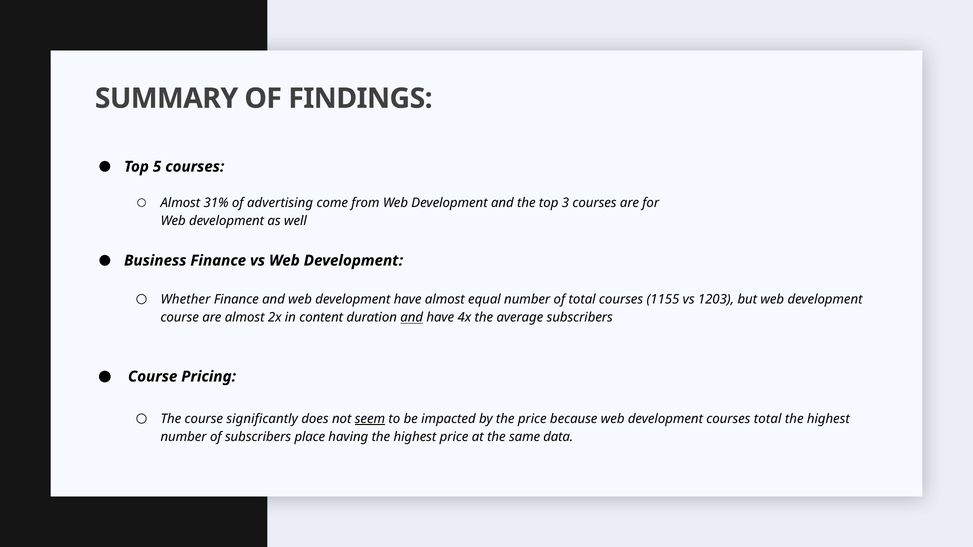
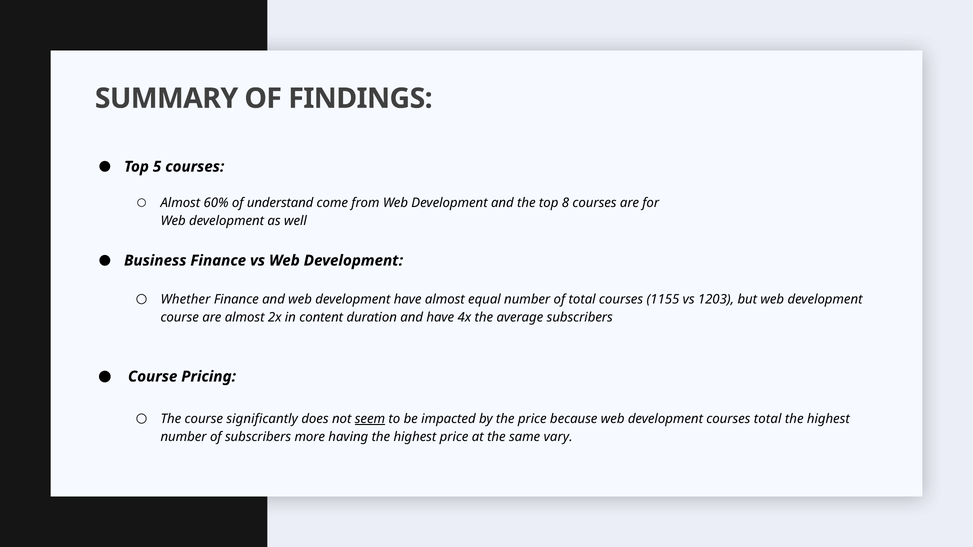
31%: 31% -> 60% (216, 203)
advertising: advertising -> understand (280, 203)
3: 3 -> 8 (565, 203)
and underline: present -> none (412, 318)
place: place -> more (310, 437)
data: data -> vary (558, 437)
